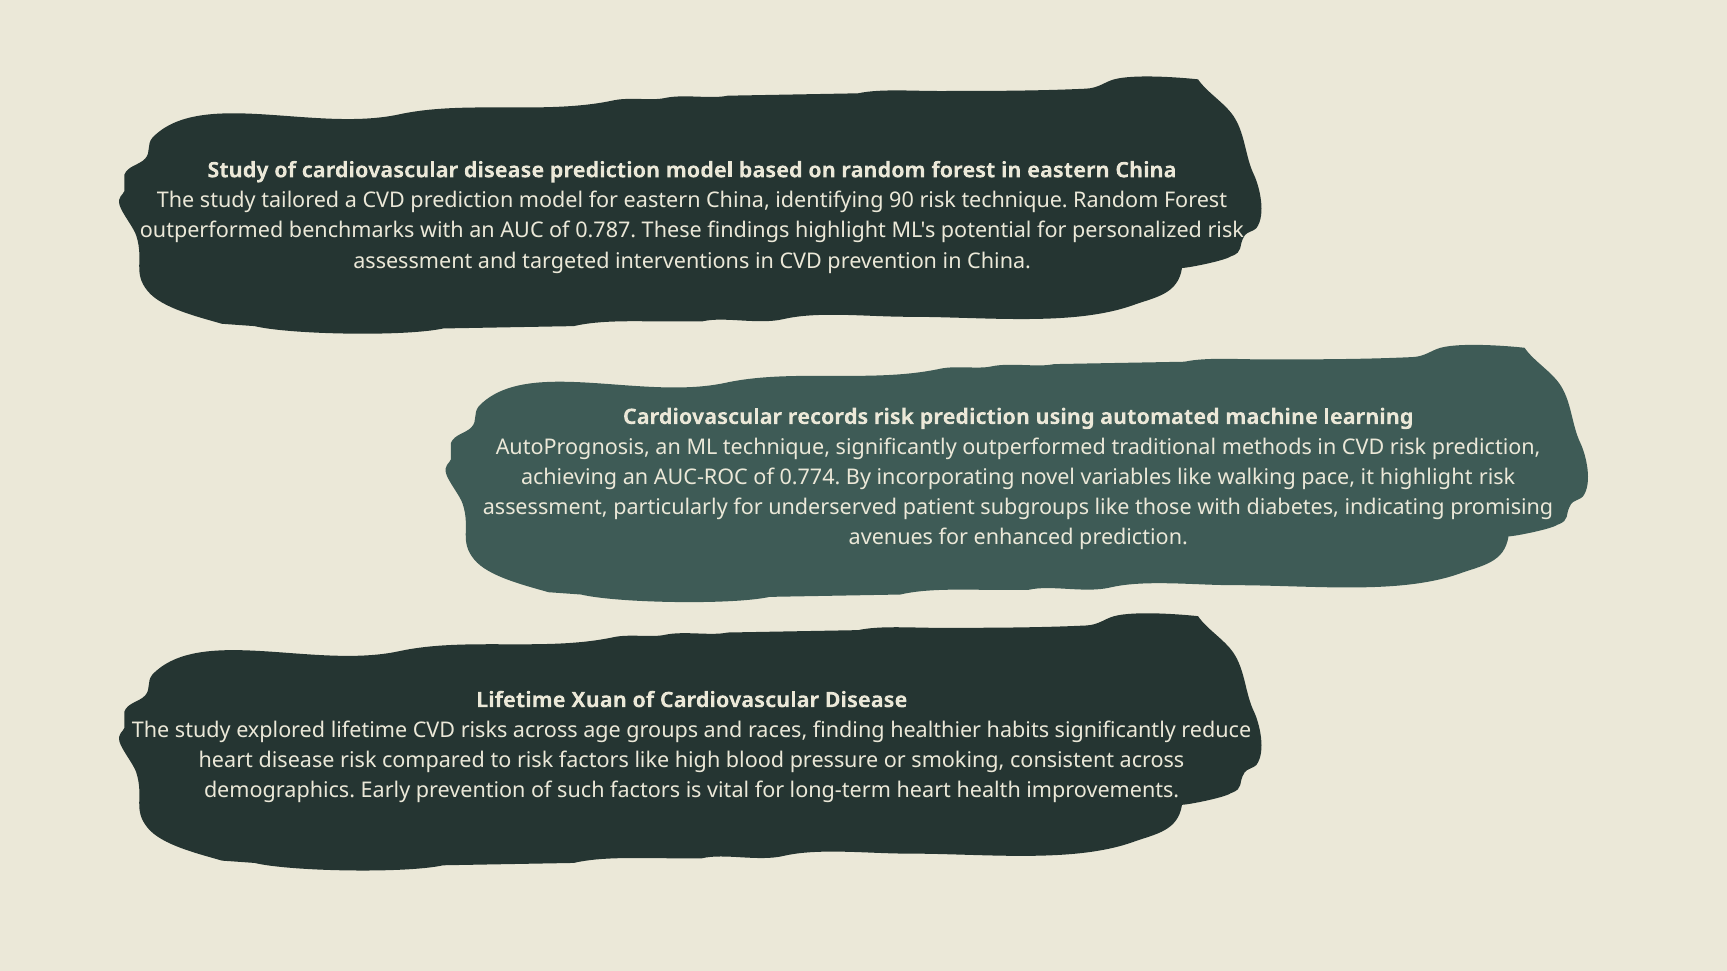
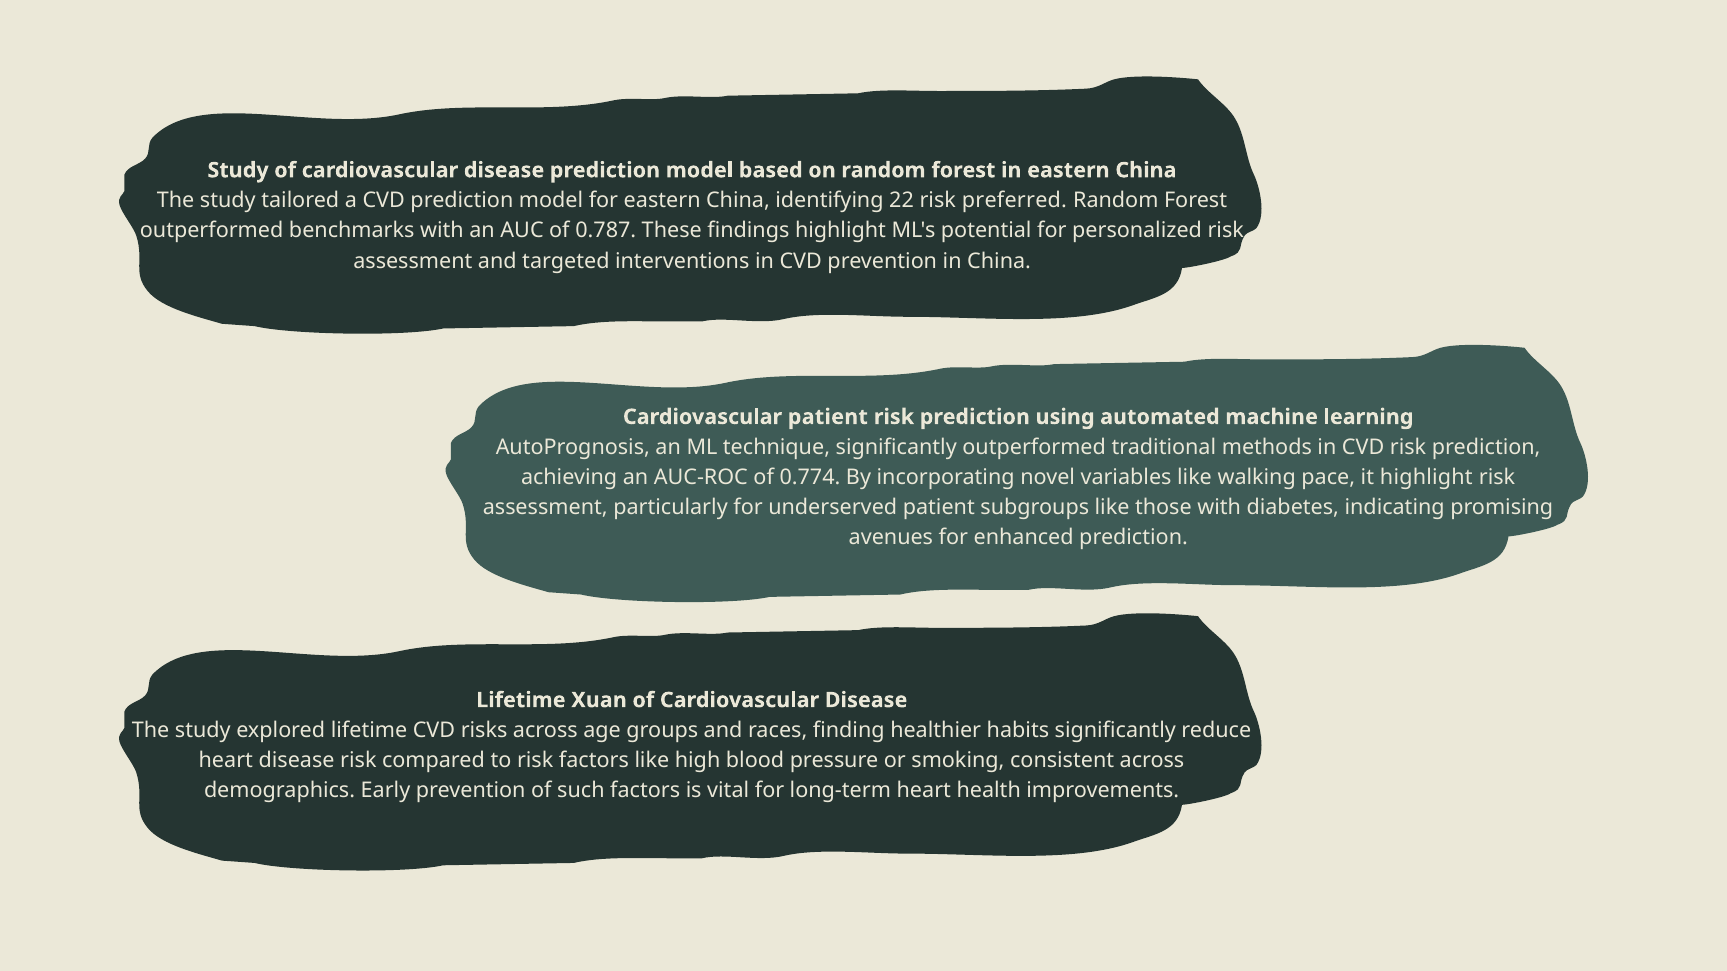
90: 90 -> 22 (902, 201)
risk technique: technique -> preferred (1014, 201)
Cardiovascular records: records -> patient (828, 417)
